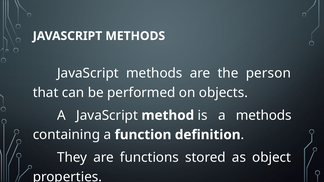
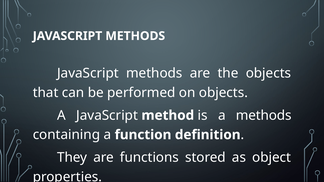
the person: person -> objects (268, 73)
